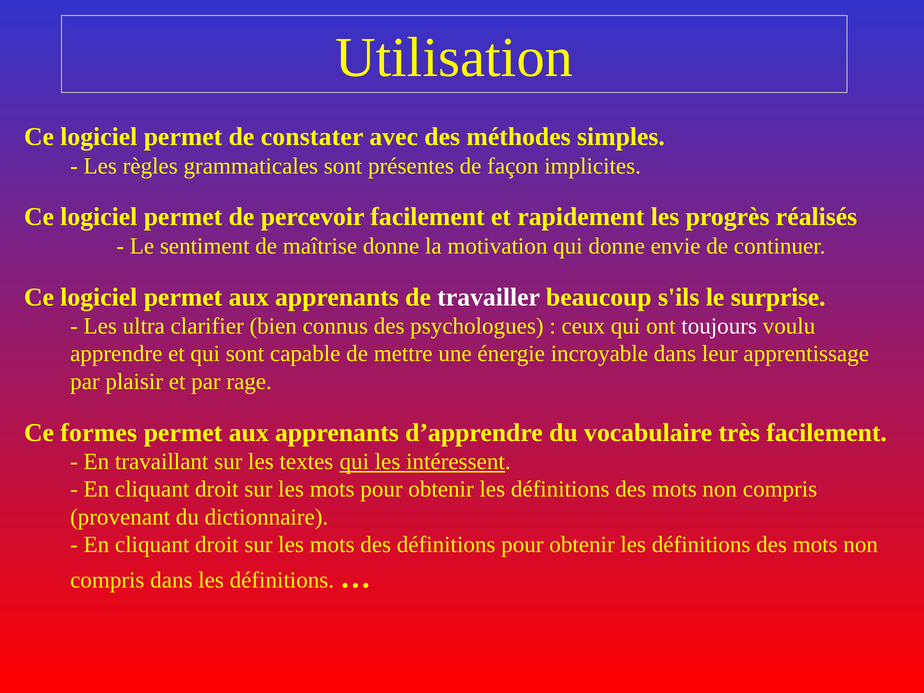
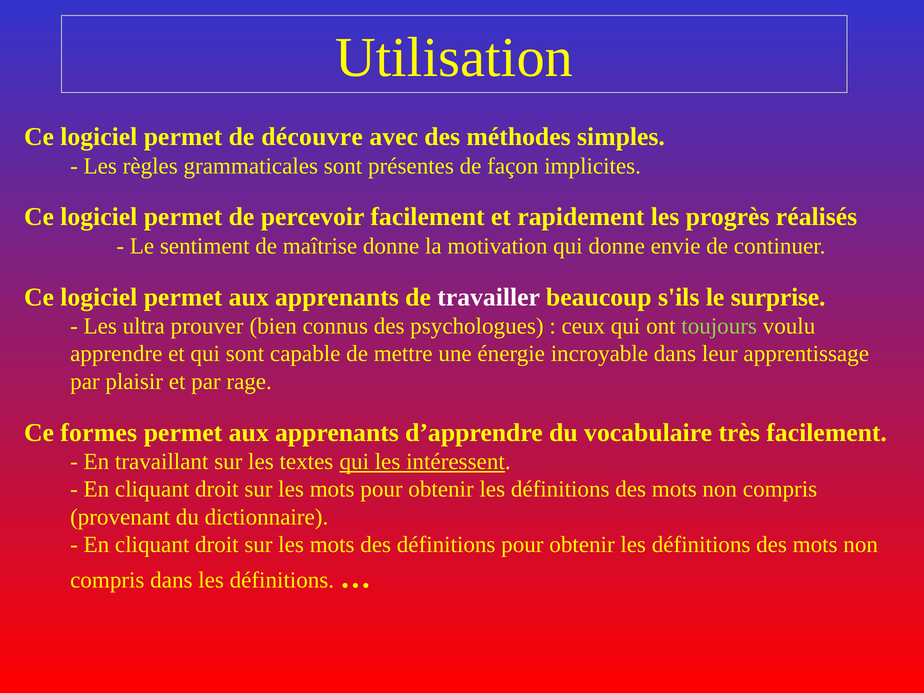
constater: constater -> découvre (312, 137)
clarifier: clarifier -> prouver (207, 326)
toujours colour: white -> light green (719, 326)
